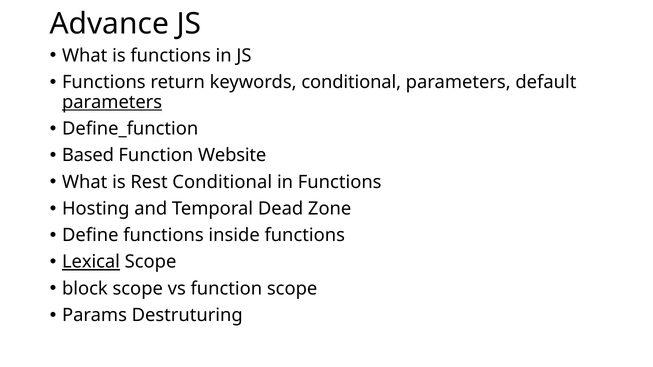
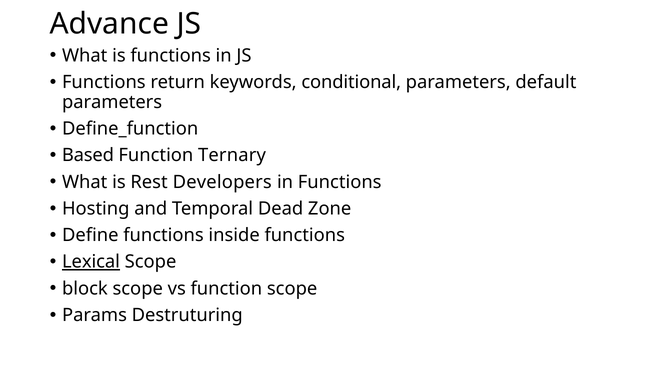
parameters underline: present -> none (112, 102)
Website: Website -> Ternary (232, 155)
Rest Conditional: Conditional -> Developers (222, 182)
